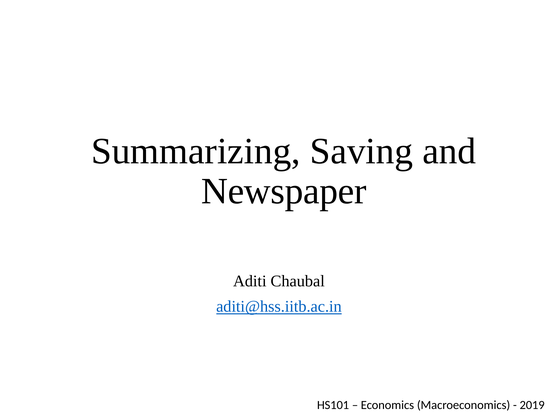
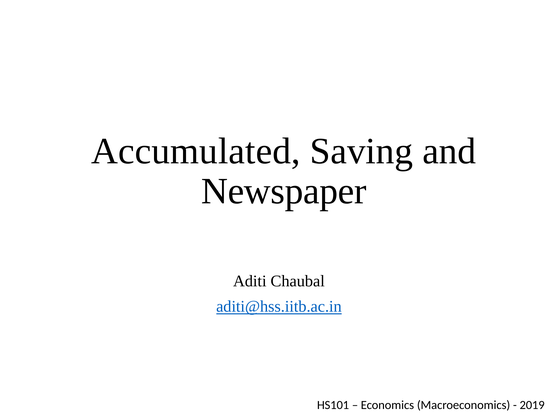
Summarizing: Summarizing -> Accumulated (196, 151)
